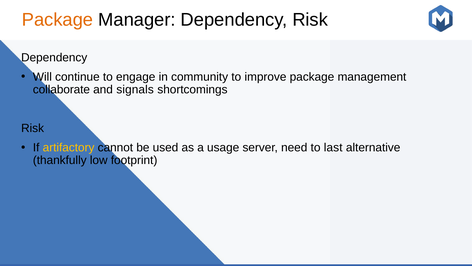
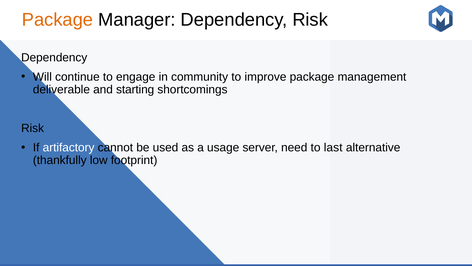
collaborate: collaborate -> deliverable (61, 89)
signals: signals -> starting (135, 89)
artifactory colour: yellow -> white (69, 147)
